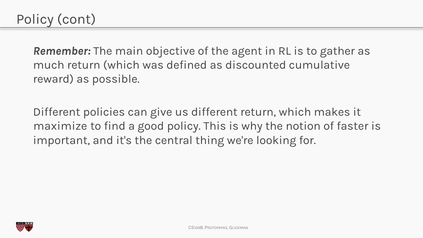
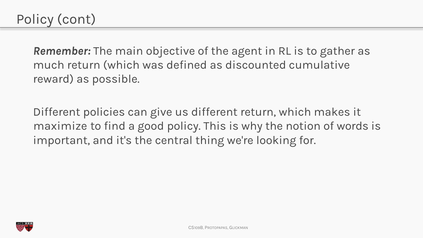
faster: faster -> words (353, 126)
